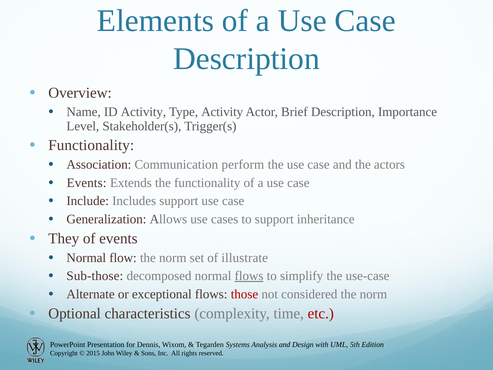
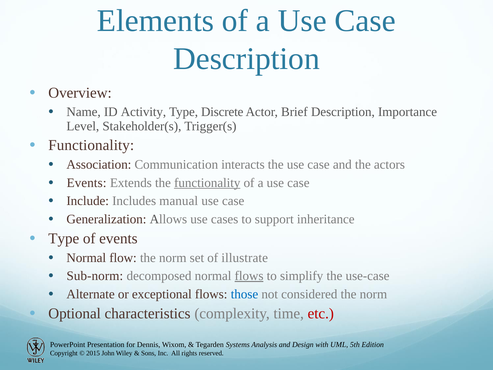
Type Activity: Activity -> Discrete (222, 112)
perform: perform -> interacts (243, 165)
functionality underline: none -> present (207, 183)
Includes support: support -> manual (179, 201)
They: They -> Type (64, 238)
Sub-those: Sub-those -> Sub-norm (95, 276)
those colour: red -> blue (244, 294)
